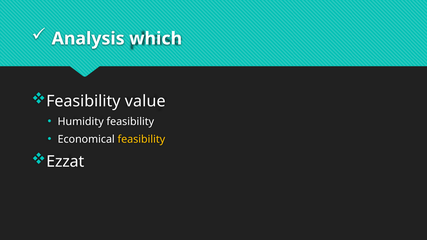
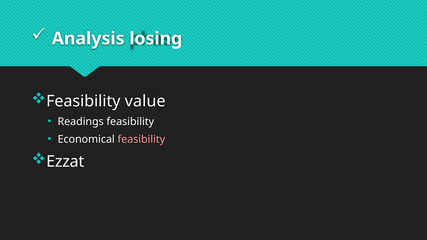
which: which -> losing (156, 39)
Humidity: Humidity -> Readings (81, 122)
feasibility colour: yellow -> pink (141, 139)
